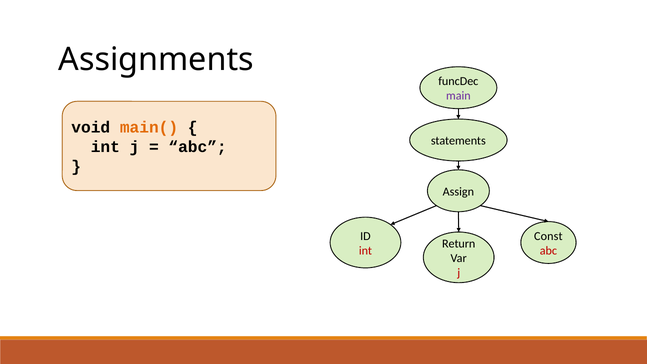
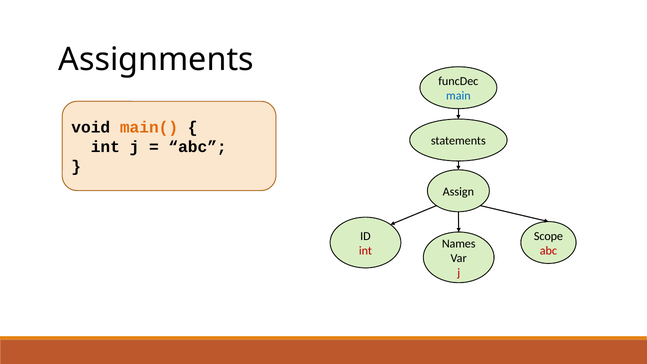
main colour: purple -> blue (458, 96)
Const: Const -> Scope (548, 236)
Return: Return -> Names (459, 244)
